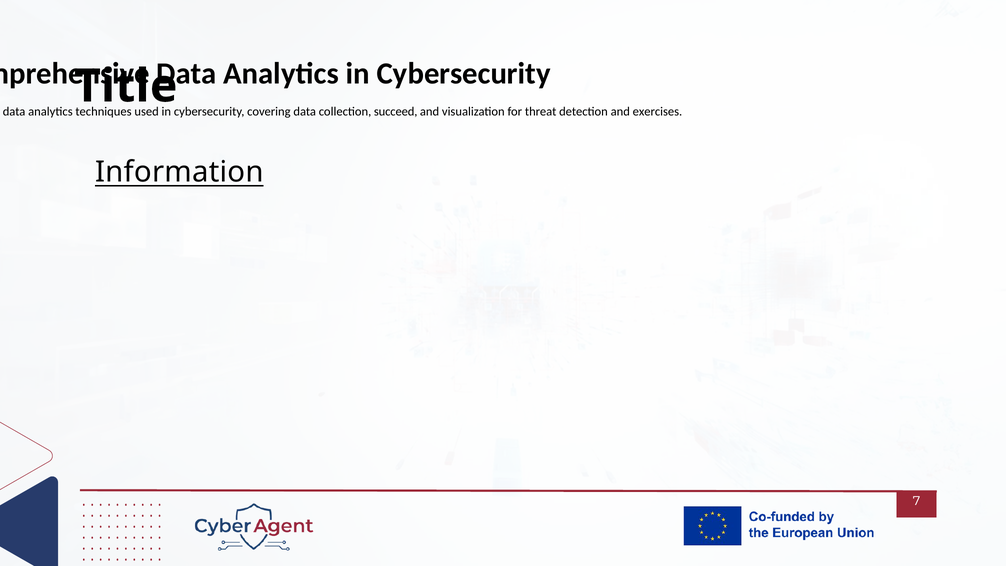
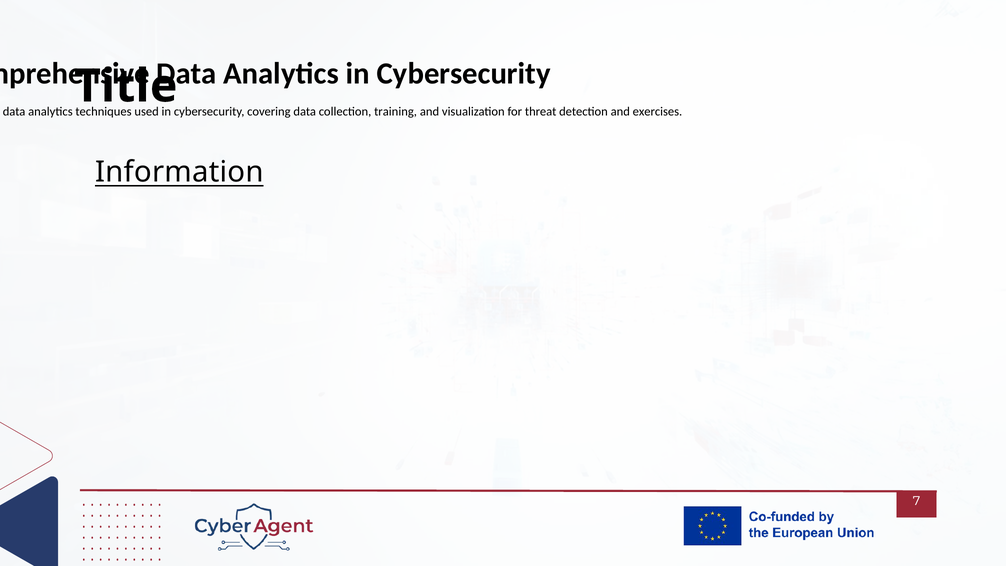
succeed: succeed -> training (396, 111)
